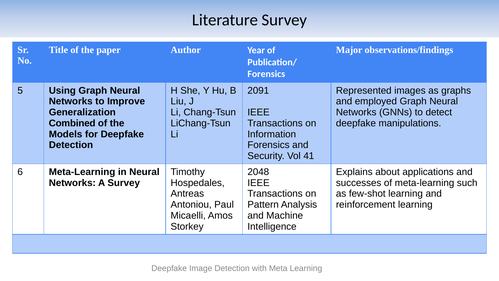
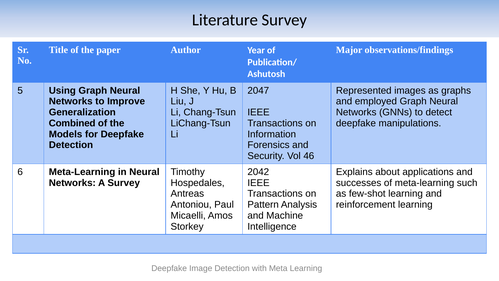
Forensics: Forensics -> Ashutosh (266, 74)
2091: 2091 -> 2047 (258, 90)
41: 41 -> 46 (309, 156)
2048: 2048 -> 2042 (258, 172)
